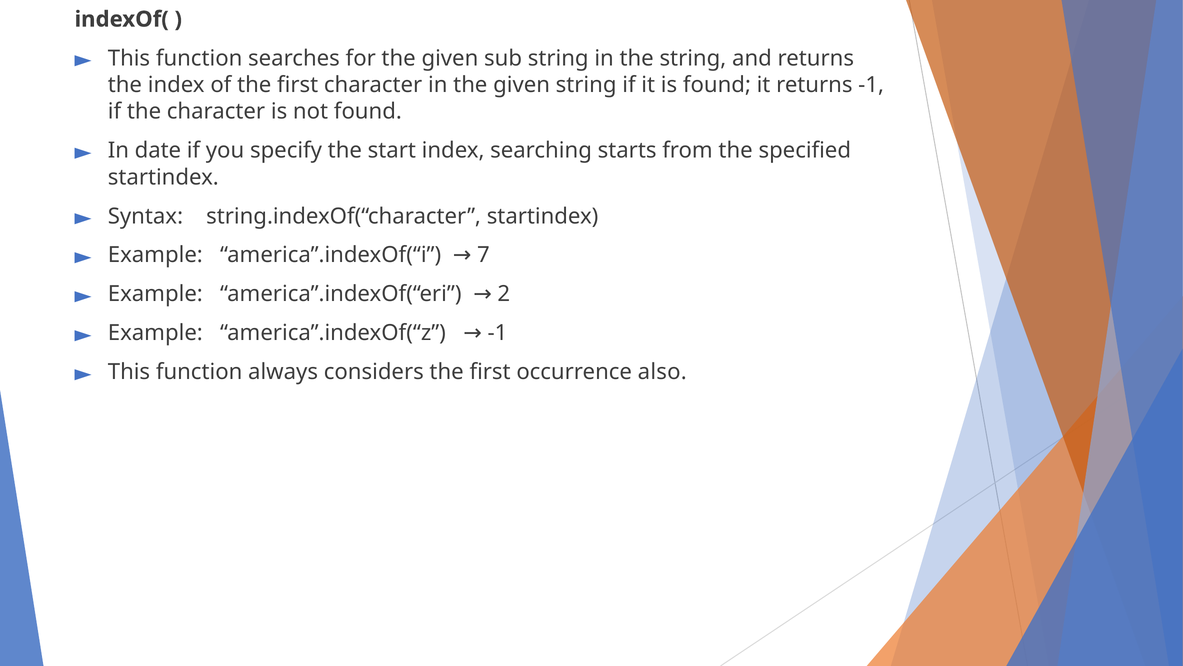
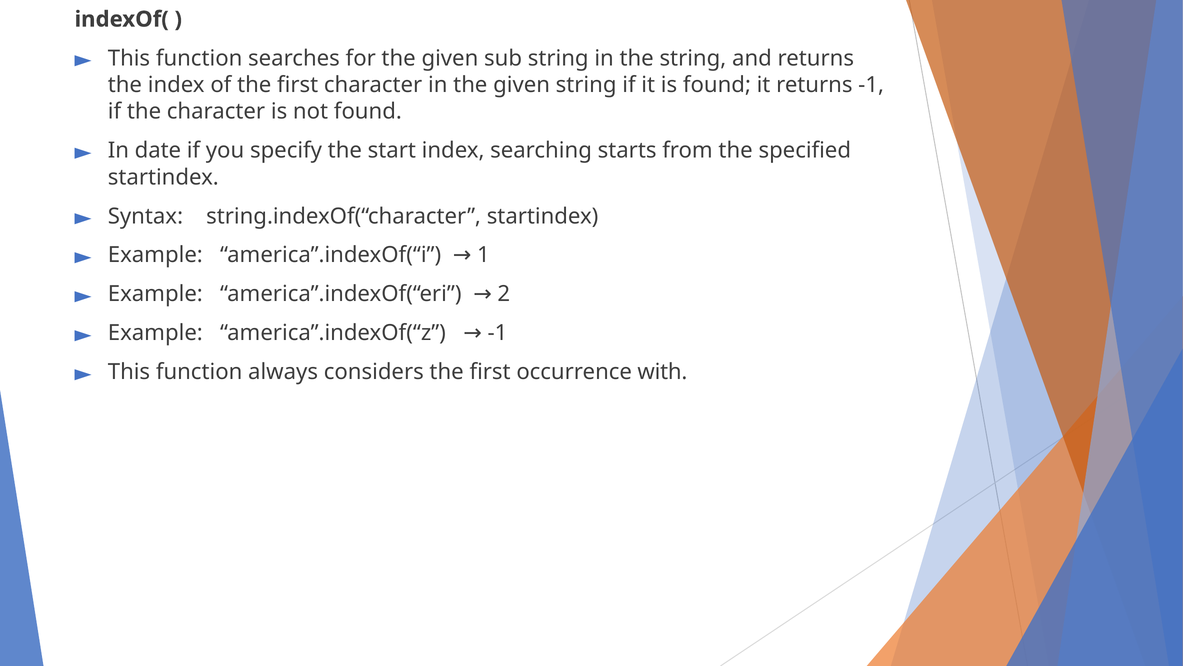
7: 7 -> 1 (483, 255)
also: also -> with (662, 372)
